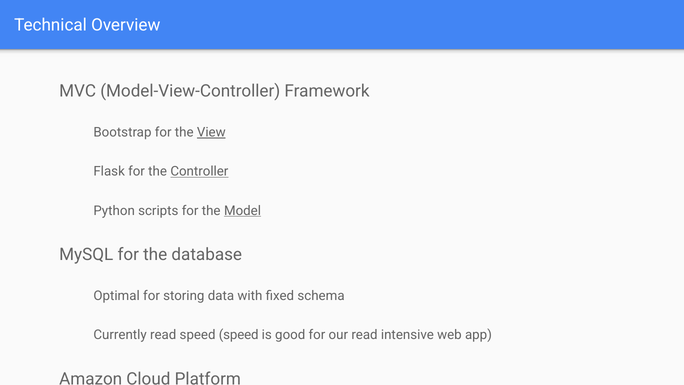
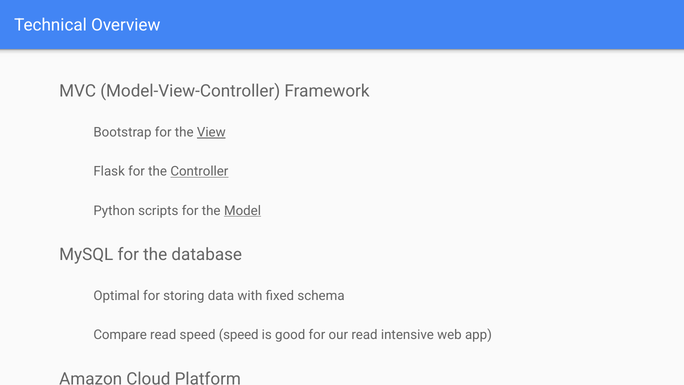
Currently: Currently -> Compare (120, 335)
